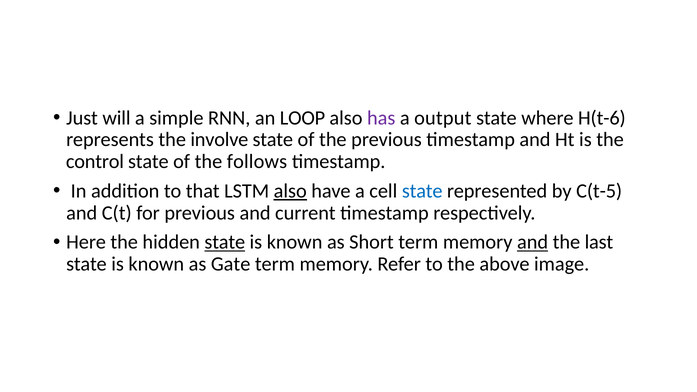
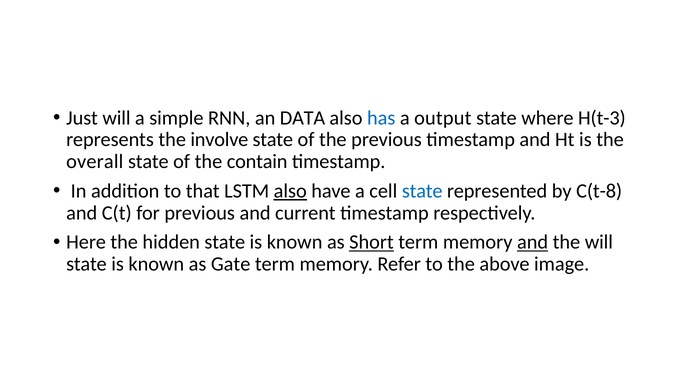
LOOP: LOOP -> DATA (303, 118)
has colour: purple -> blue (381, 118)
H(t-6: H(t-6 -> H(t-3 (602, 118)
control: control -> overall (95, 162)
follows: follows -> contain (257, 162)
C(t-5: C(t-5 -> C(t-8 (599, 191)
state underline: present -> none (225, 242)
Short underline: none -> present (371, 242)
the last: last -> will (599, 242)
